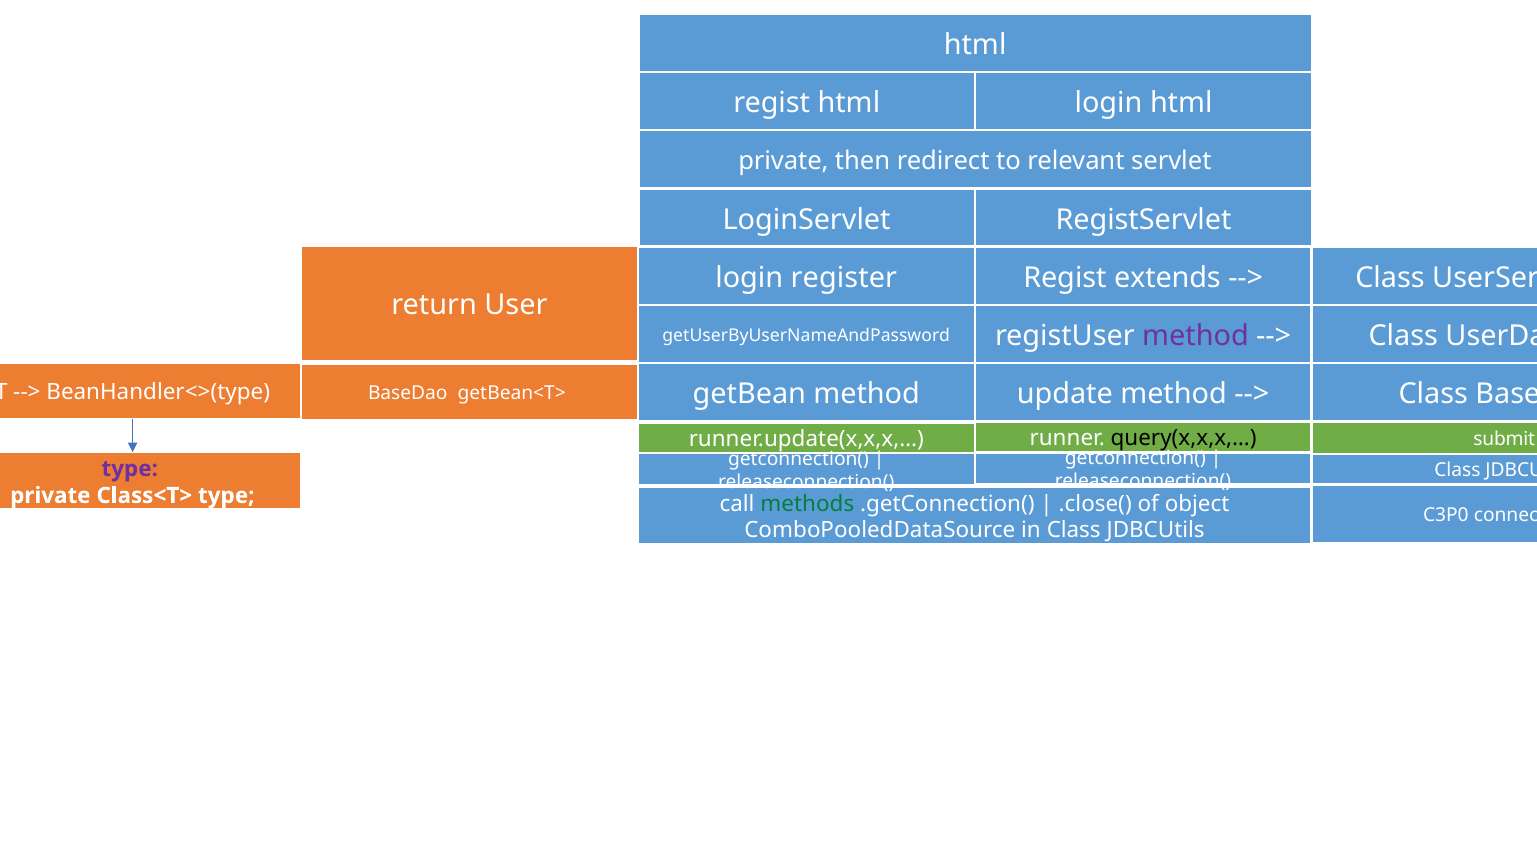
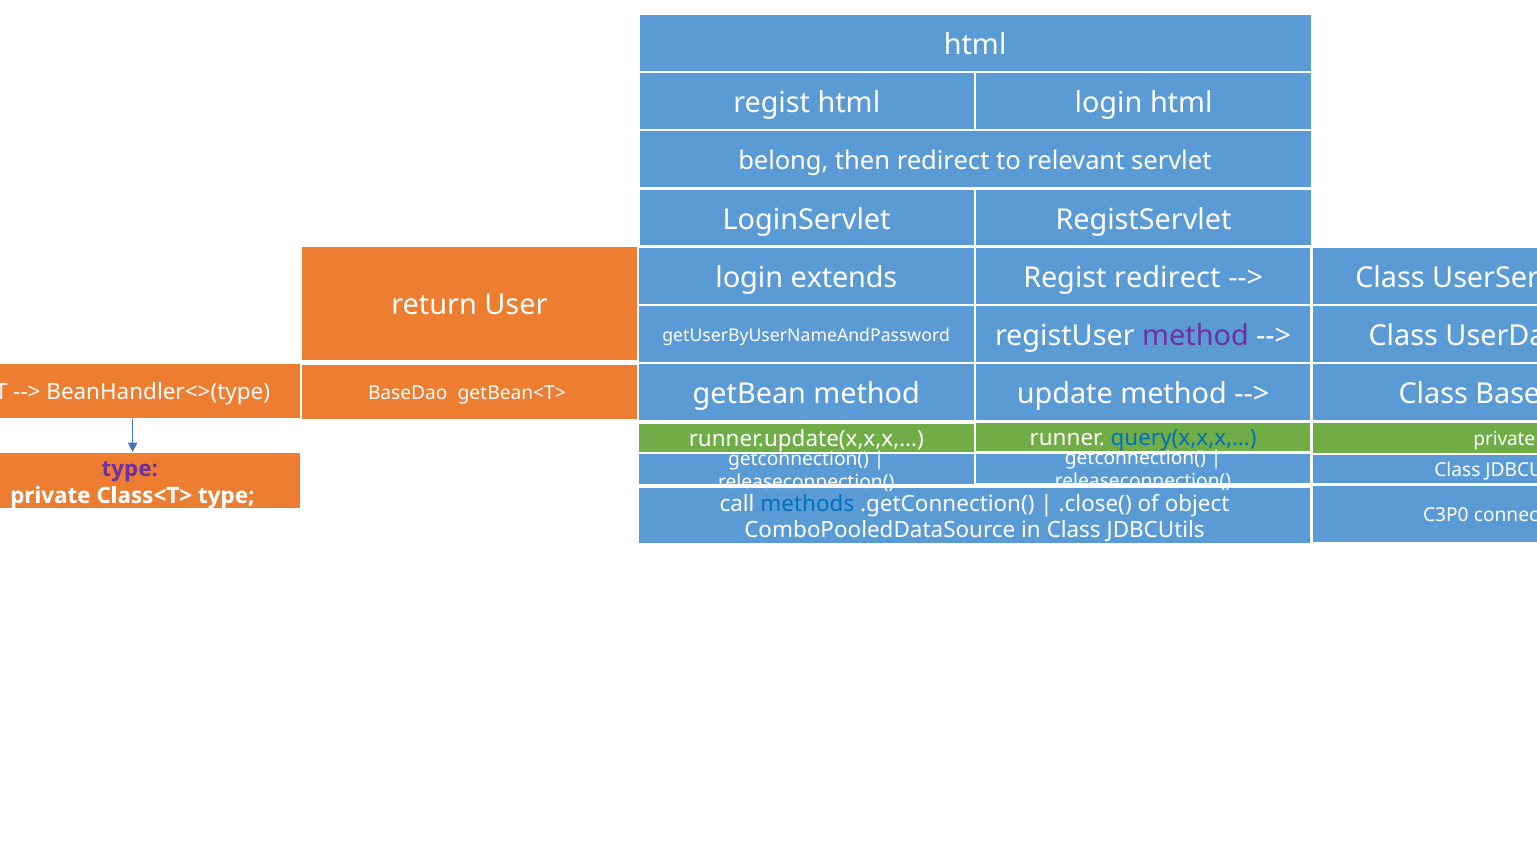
private: private -> belong (783, 161)
register: register -> extends (844, 278)
Regist extends: extends -> redirect (1167, 278)
query(x,x,x,… colour: black -> blue (1184, 438)
submit: submit -> private (1504, 439)
methods colour: green -> blue (807, 503)
